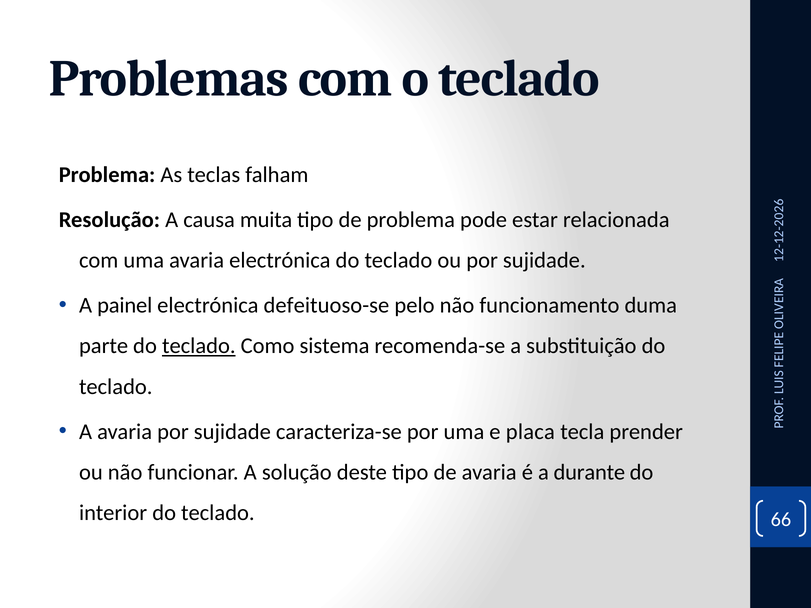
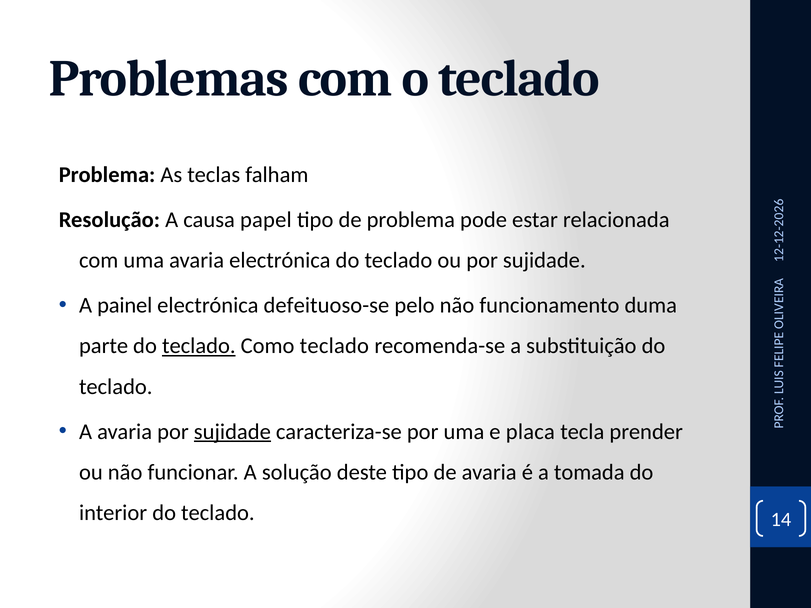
muita: muita -> papel (266, 220)
Como sistema: sistema -> teclado (334, 346)
sujidade underline: none -> present (232, 432)
durante: durante -> tomada (589, 472)
66: 66 -> 14 (781, 520)
